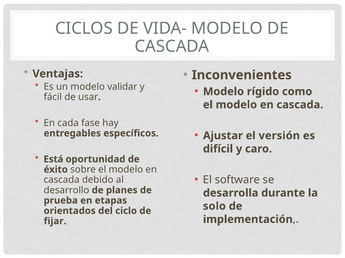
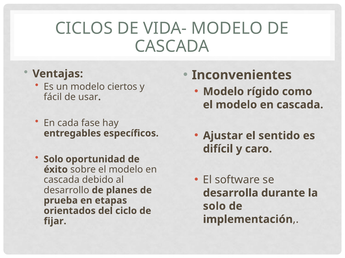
validar: validar -> ciertos (122, 87)
versión: versión -> sentido (279, 136)
Está: Está -> Solo (53, 160)
